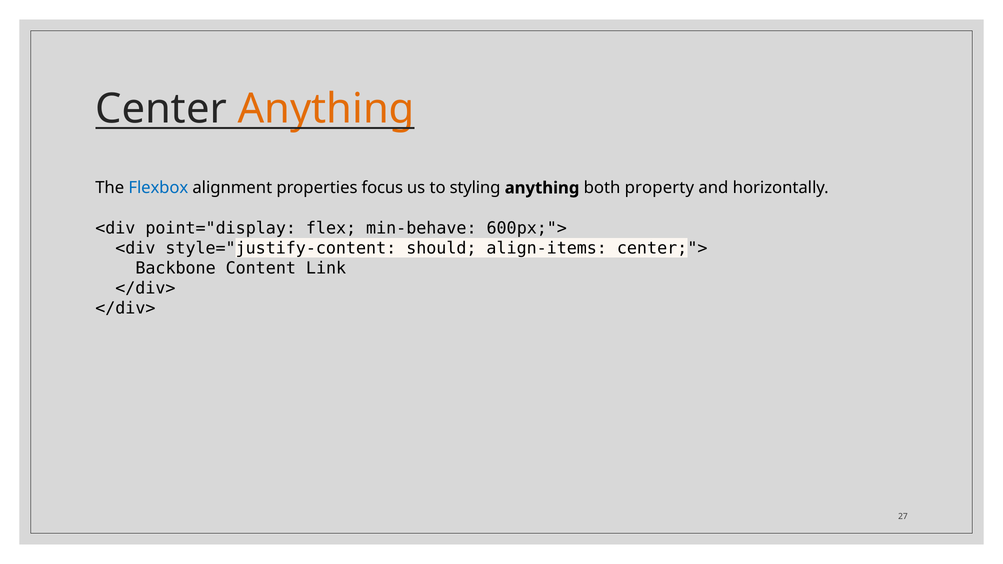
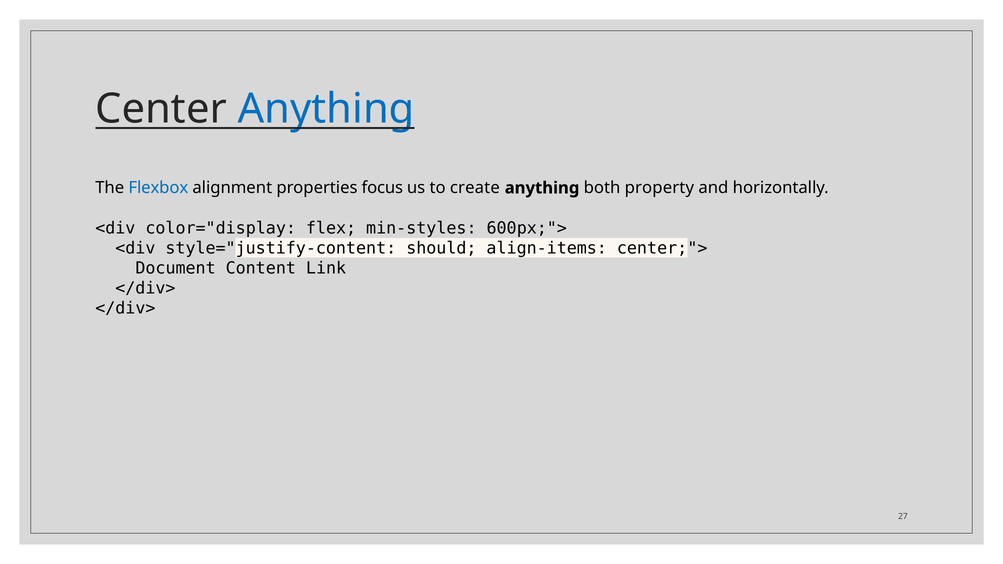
Anything colour: orange -> blue (326, 109)
styling: styling -> create (475, 188)
point="display: point="display -> color="display (221, 228)
min-behave: min-behave -> min-styles (421, 228)
Backbone: Backbone -> Document (176, 268)
